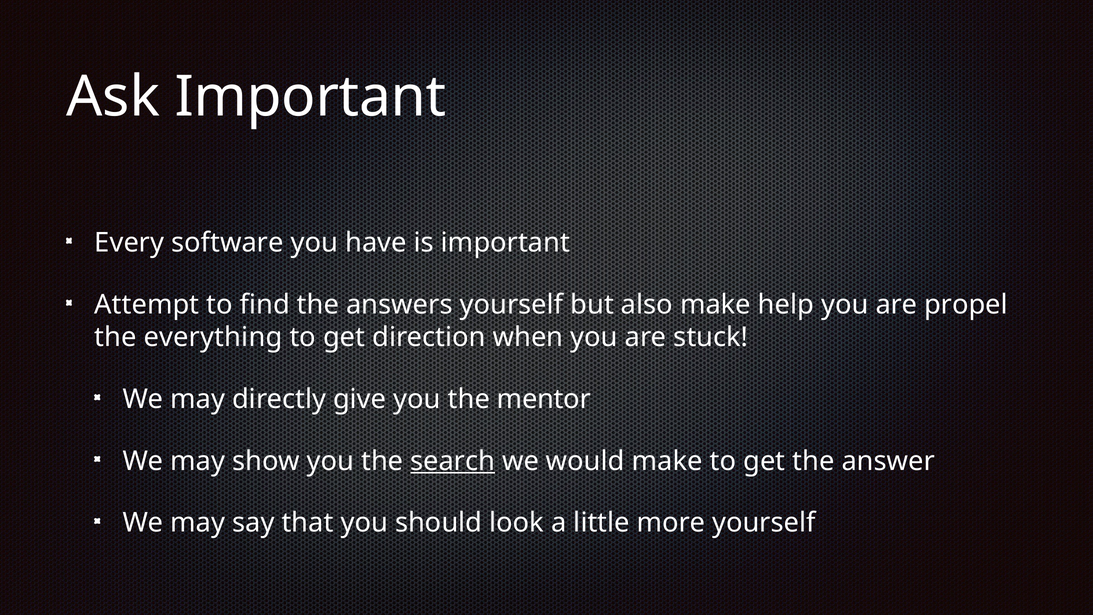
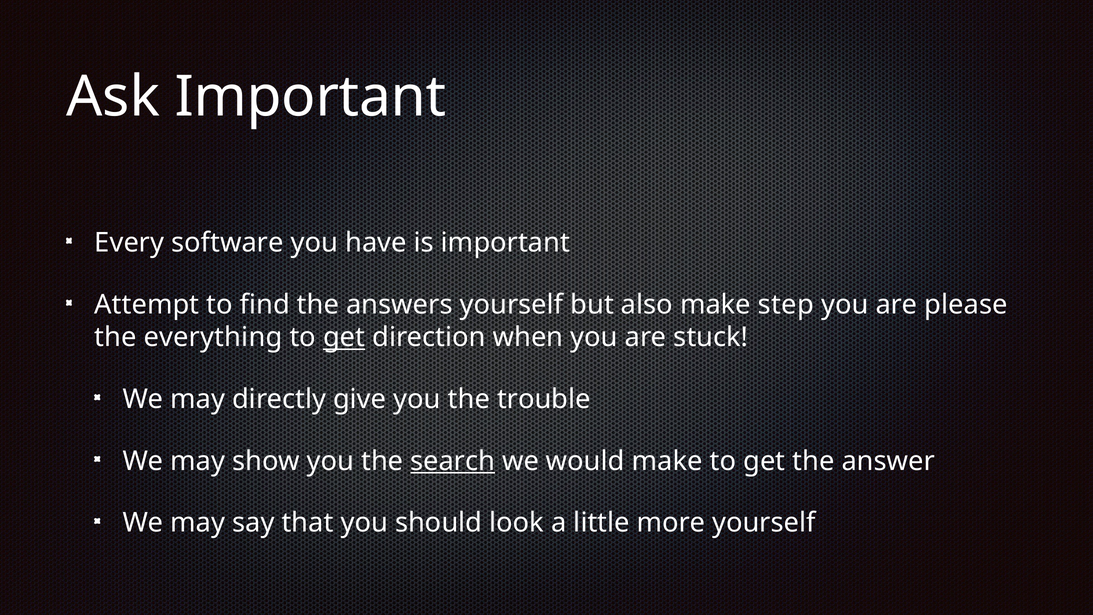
help: help -> step (786, 304)
propel: propel -> please (966, 304)
get underline: none -> present (344, 337)
mentor: mentor -> trouble (544, 399)
